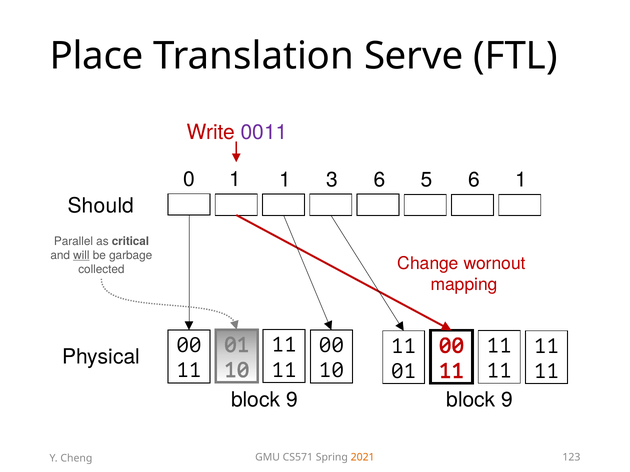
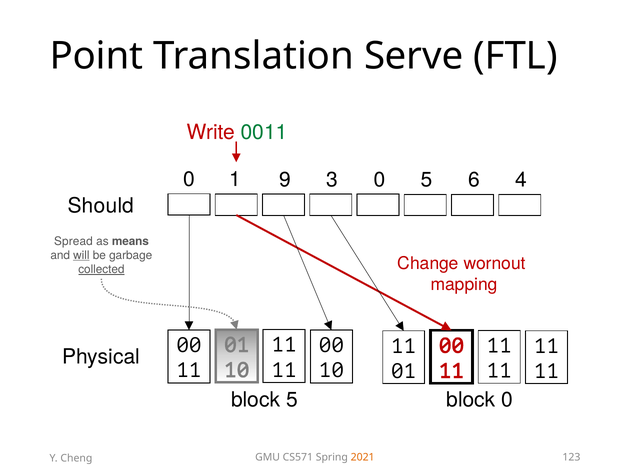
Place: Place -> Point (96, 56)
0011 colour: purple -> green (264, 133)
1 1: 1 -> 9 (285, 180)
3 6: 6 -> 0 (380, 180)
6 1: 1 -> 4 (521, 180)
Parallel: Parallel -> Spread (73, 241)
critical: critical -> means (130, 241)
collected underline: none -> present (101, 270)
9: 9 -> 5 (292, 400)
9: 9 -> 0 (507, 400)
